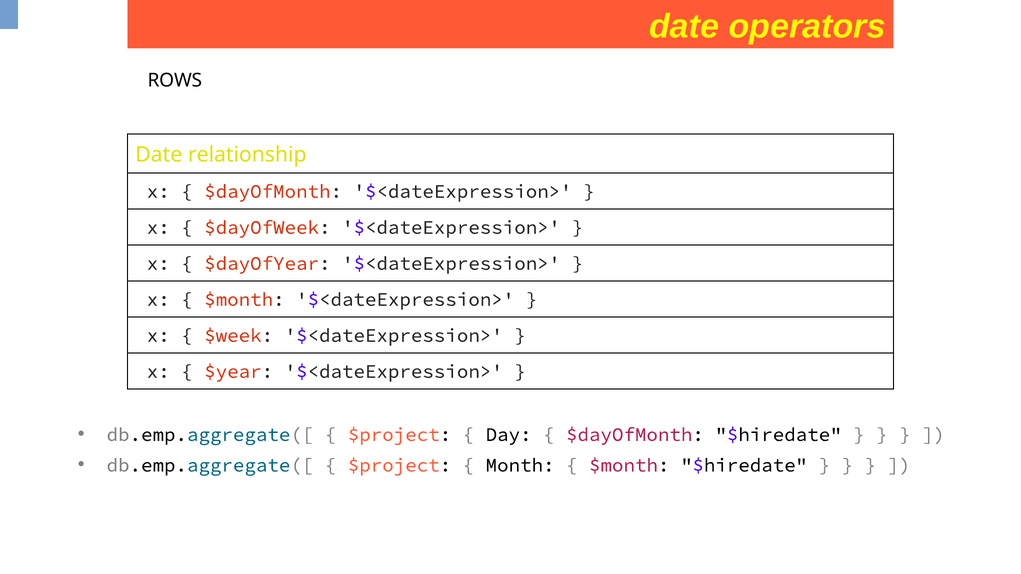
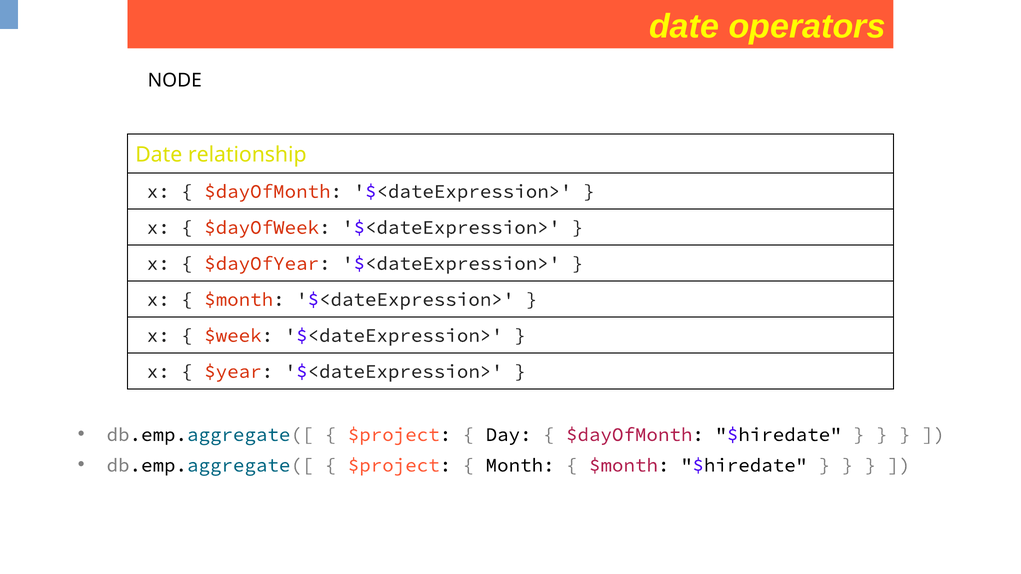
ROWS: ROWS -> NODE (175, 80)
